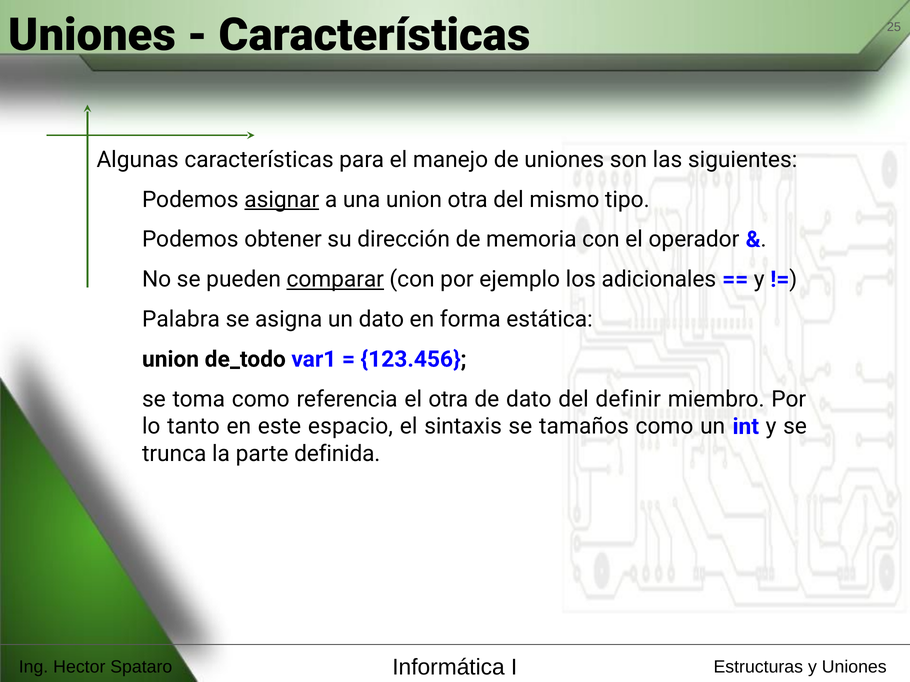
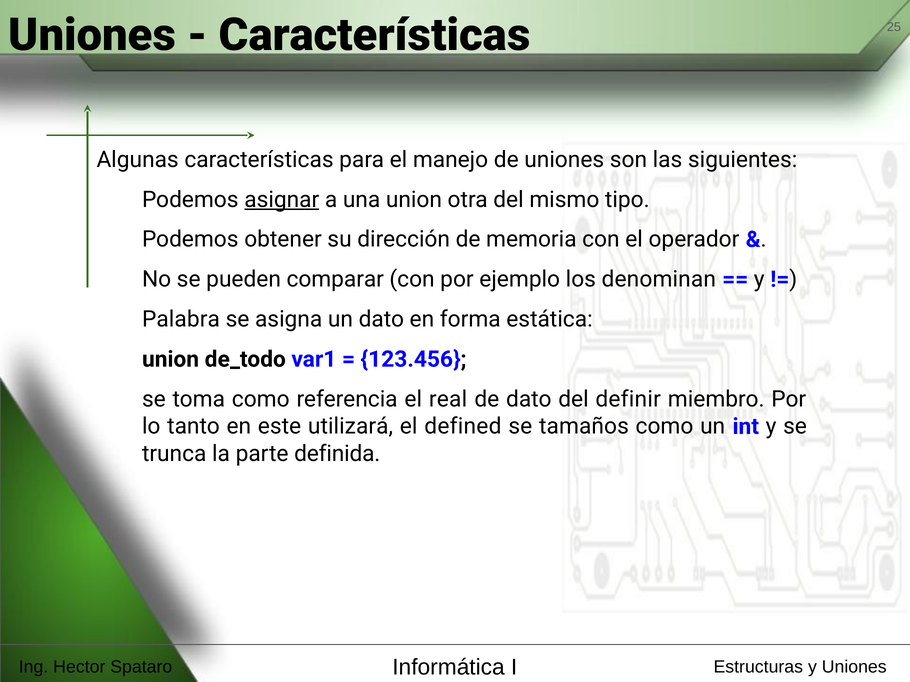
comparar underline: present -> none (335, 280)
adicionales: adicionales -> denominan (659, 280)
el otra: otra -> real (448, 399)
espacio: espacio -> utilizará (351, 427)
sintaxis: sintaxis -> defined (463, 427)
